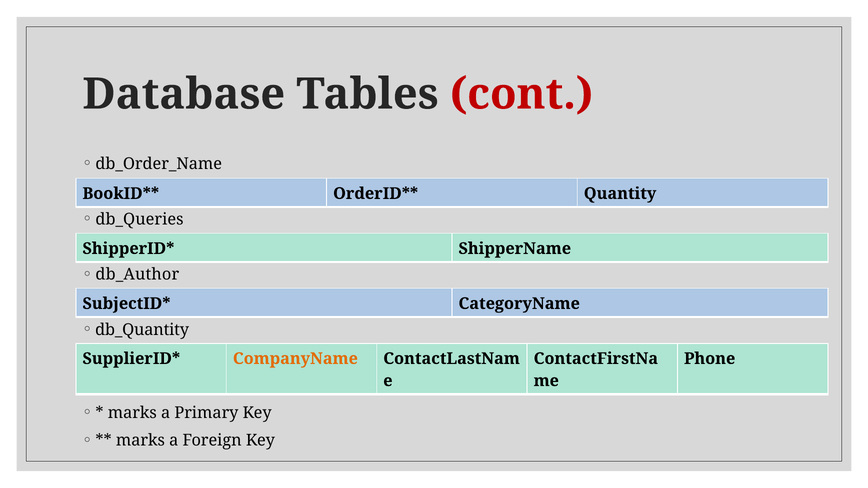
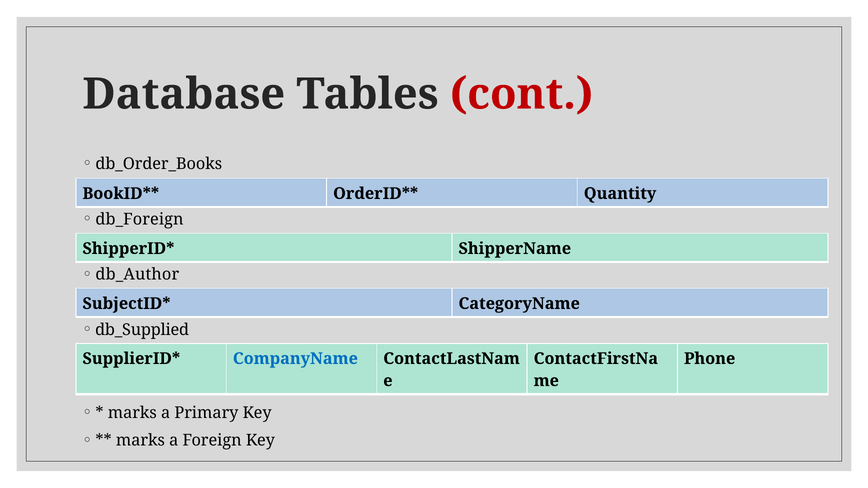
db_Order_Name: db_Order_Name -> db_Order_Books (159, 164)
db_Queries: db_Queries -> db_Foreign (140, 219)
db_Quantity: db_Quantity -> db_Supplied (142, 330)
CompanyName colour: orange -> blue (295, 359)
